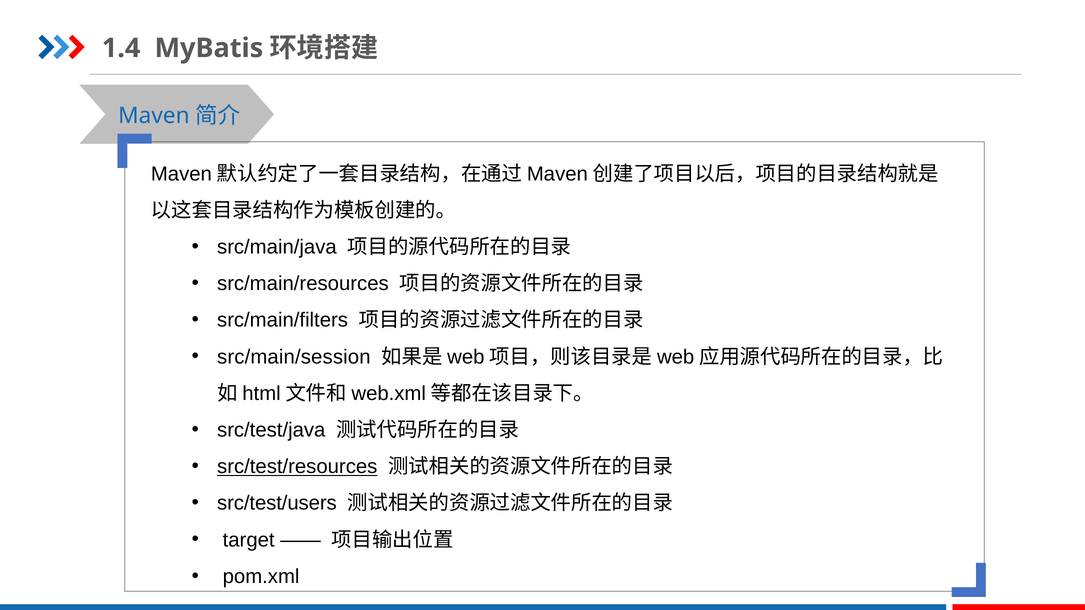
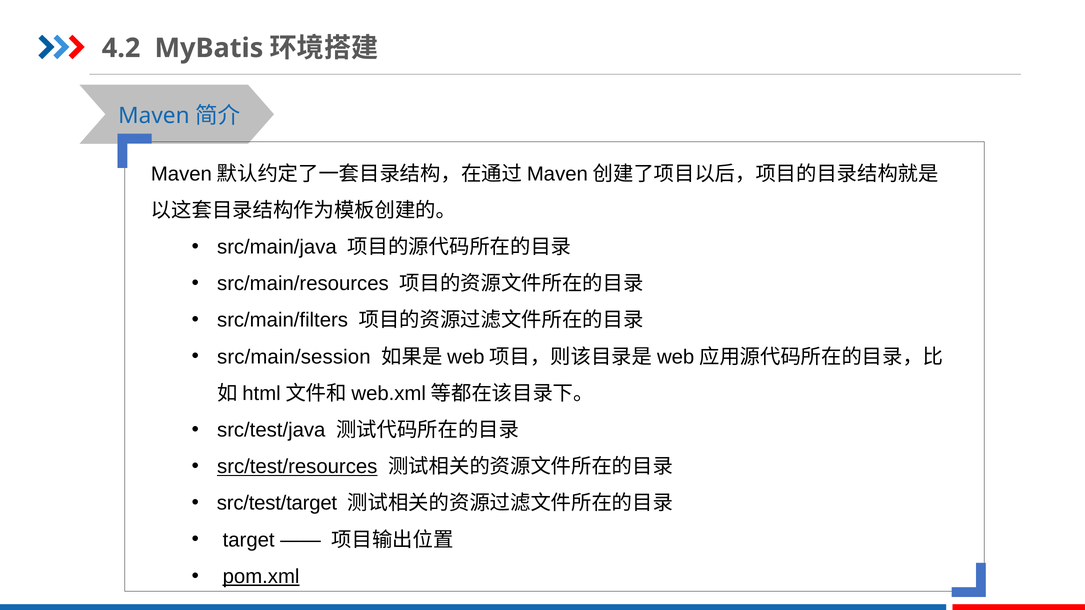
1.4: 1.4 -> 4.2 (121, 48)
src/test/users: src/test/users -> src/test/target (277, 504)
pom.xml underline: none -> present (261, 577)
